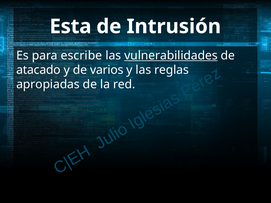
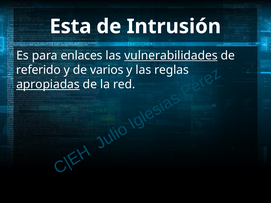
escribe: escribe -> enlaces (82, 56)
atacado: atacado -> referido (38, 70)
apropiadas underline: none -> present (48, 84)
